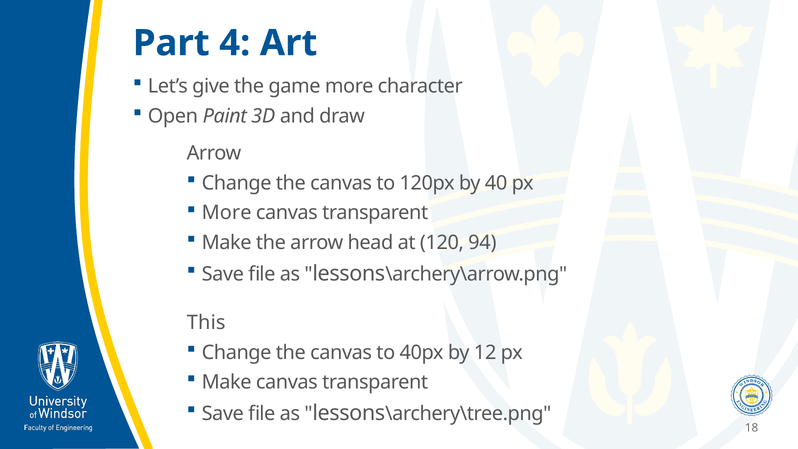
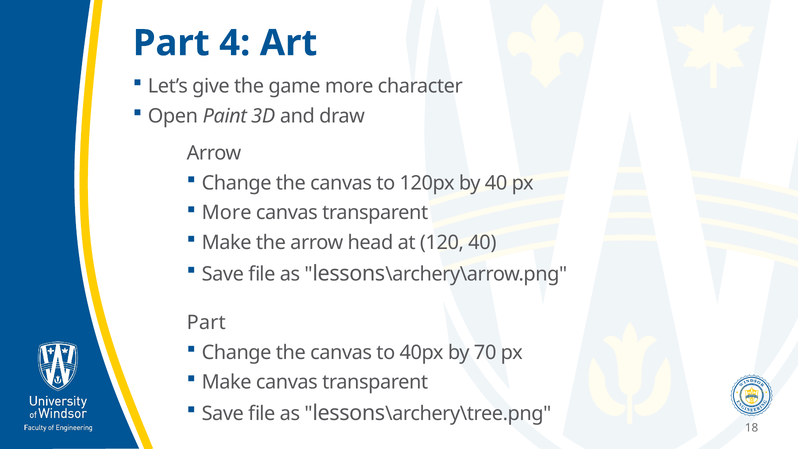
120 94: 94 -> 40 (482, 243)
This: This -> Part (206, 322)
12: 12 -> 70 (485, 352)
